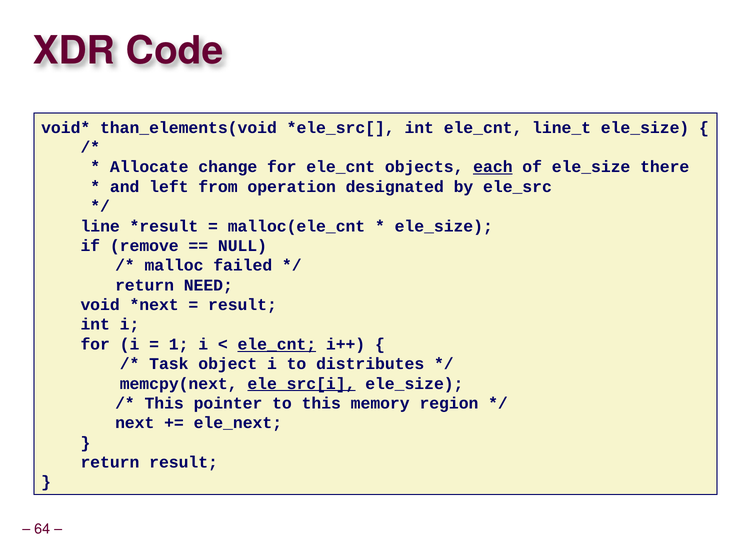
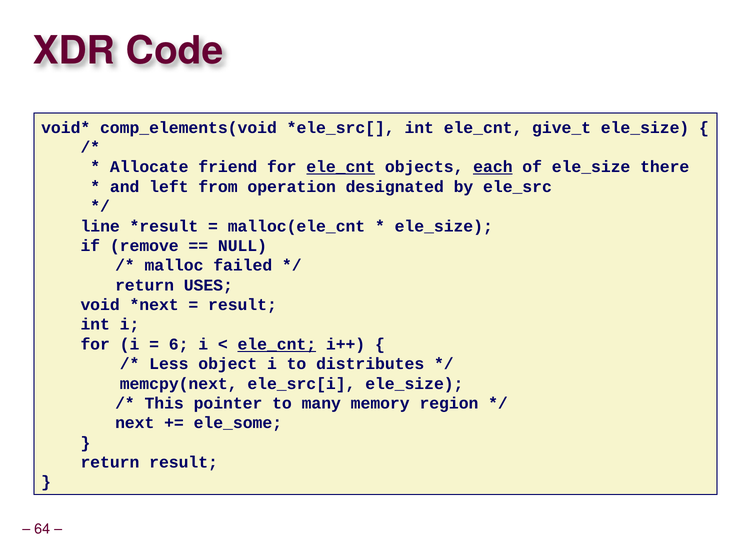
than_elements(void: than_elements(void -> comp_elements(void (188, 128)
line_t: line_t -> give_t (562, 128)
change: change -> friend (228, 167)
ele_cnt underline: none -> present (341, 167)
NEED: NEED -> USES (208, 285)
1: 1 -> 6 (179, 344)
Task: Task -> Less (169, 364)
ele_src[i underline: present -> none (301, 384)
to this: this -> many (321, 403)
ele_next: ele_next -> ele_some (238, 423)
